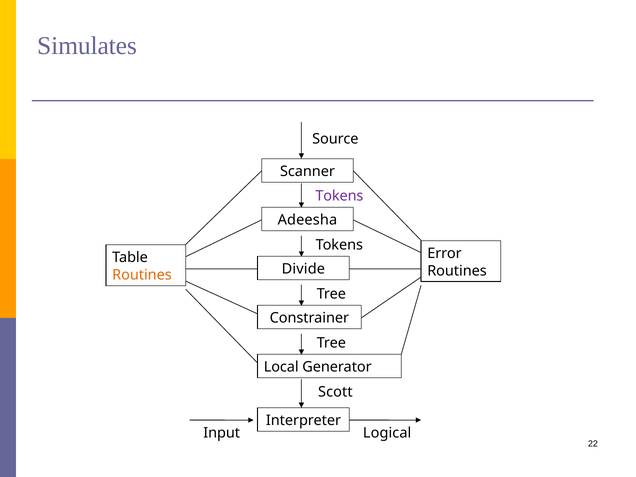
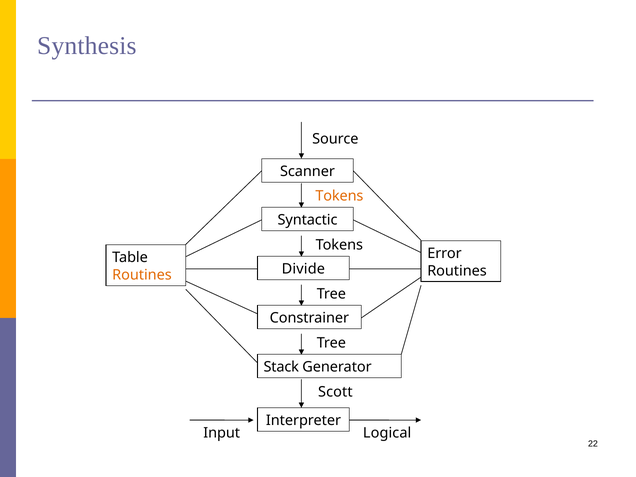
Simulates: Simulates -> Synthesis (87, 46)
Tokens colour: purple -> orange (339, 196)
Adeesha: Adeesha -> Syntactic (308, 220)
Local: Local -> Stack (281, 367)
